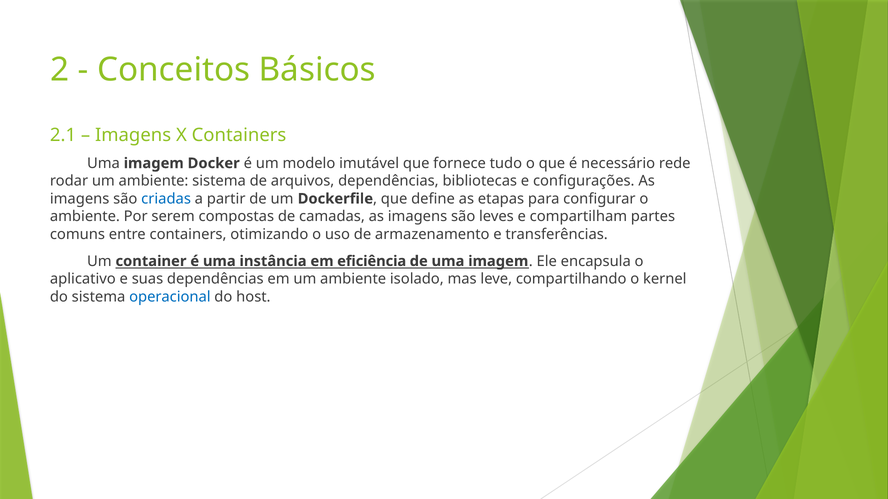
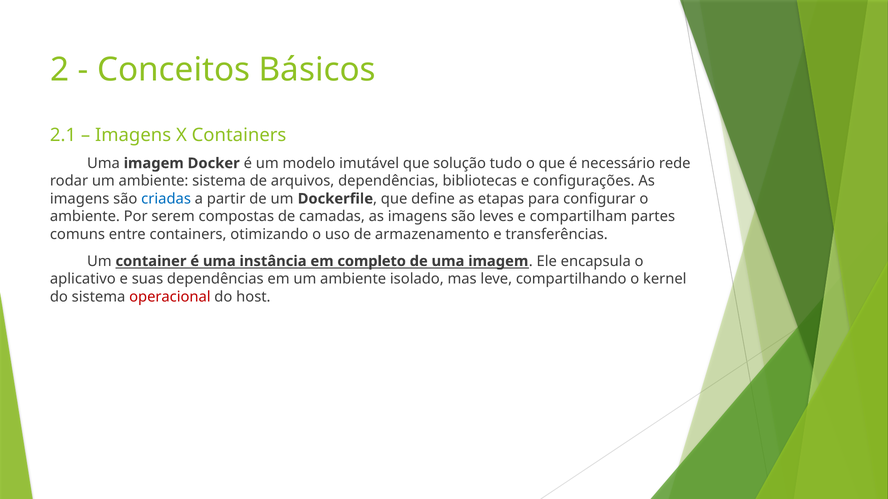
fornece: fornece -> solução (460, 163)
eficiência: eficiência -> completo (372, 261)
operacional colour: blue -> red (170, 297)
